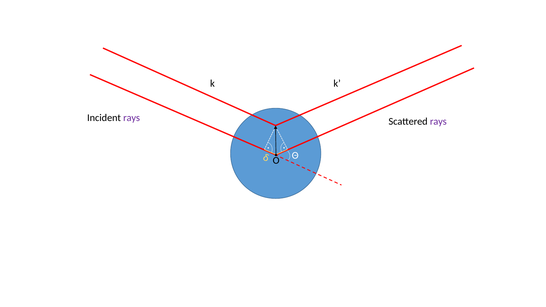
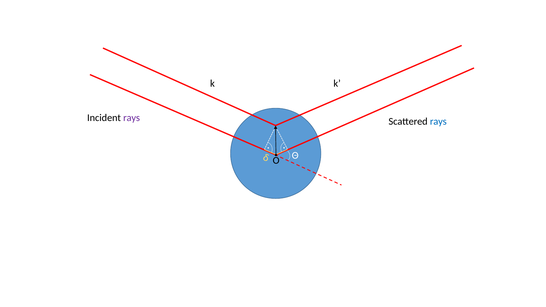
rays colour: purple -> blue (438, 121)
